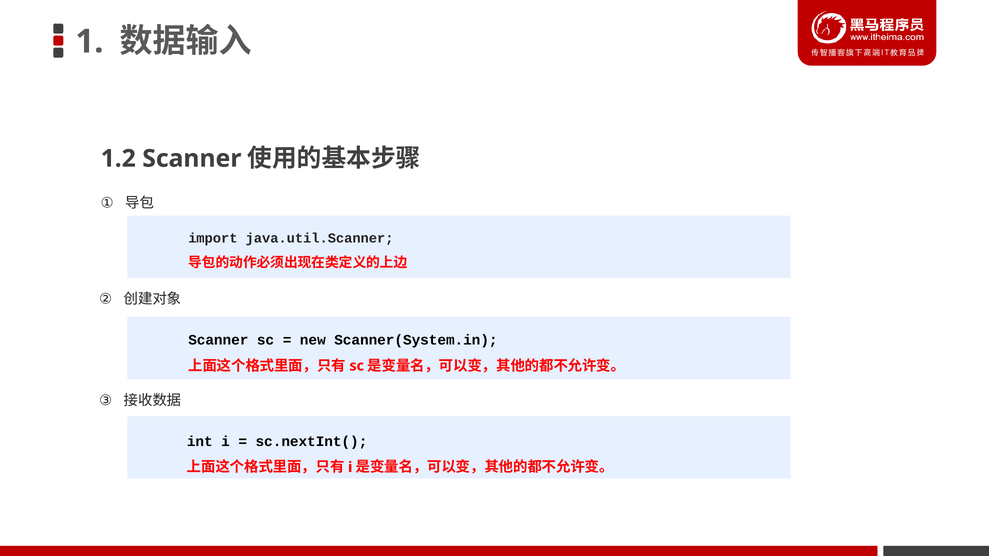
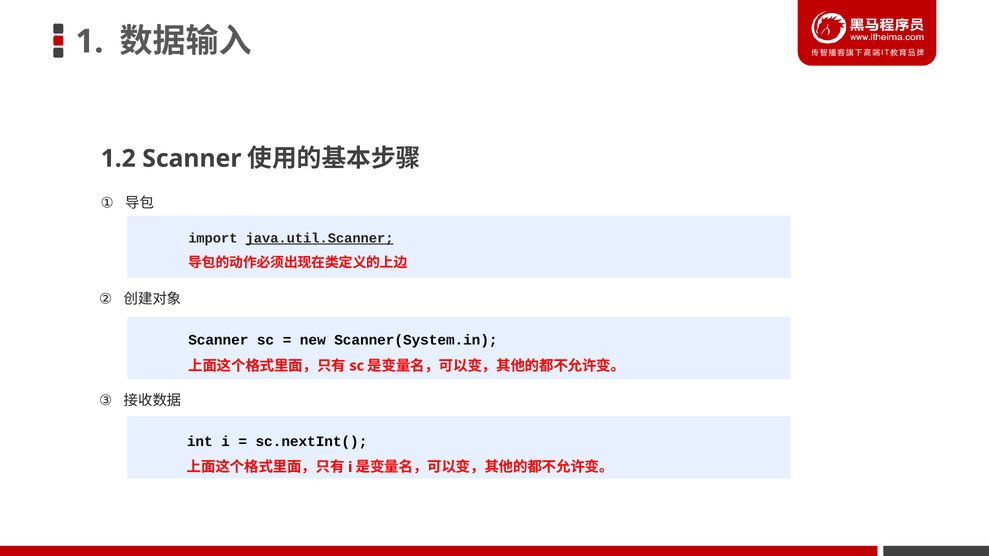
java.util.Scanner underline: none -> present (320, 238)
